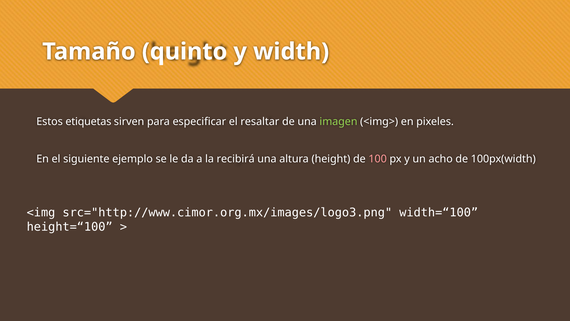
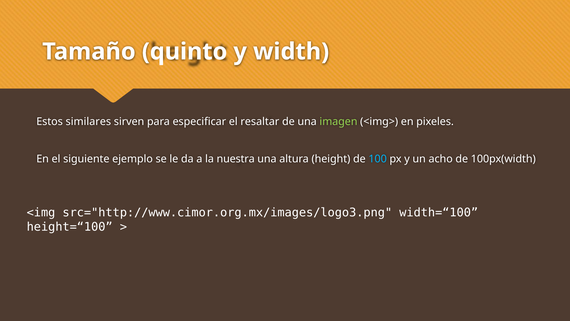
etiquetas: etiquetas -> similares (88, 122)
recibirá: recibirá -> nuestra (236, 159)
100 colour: pink -> light blue (378, 159)
